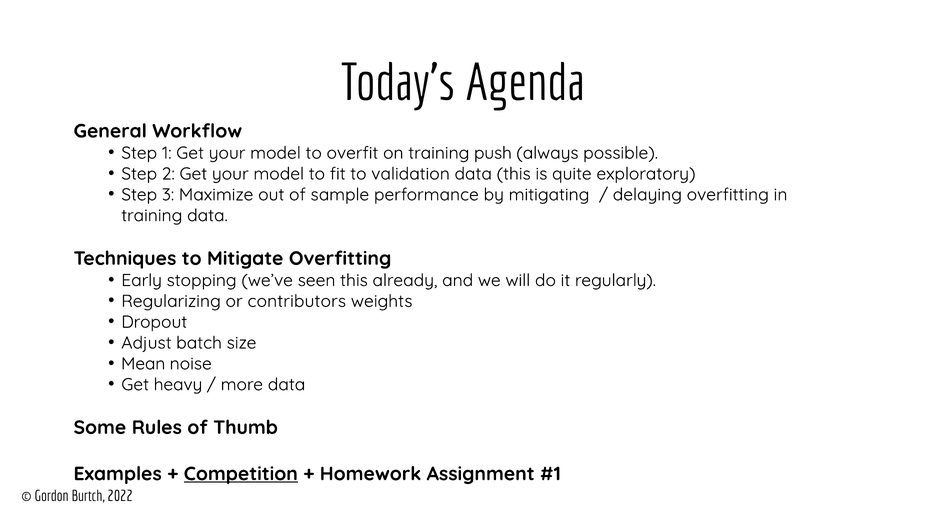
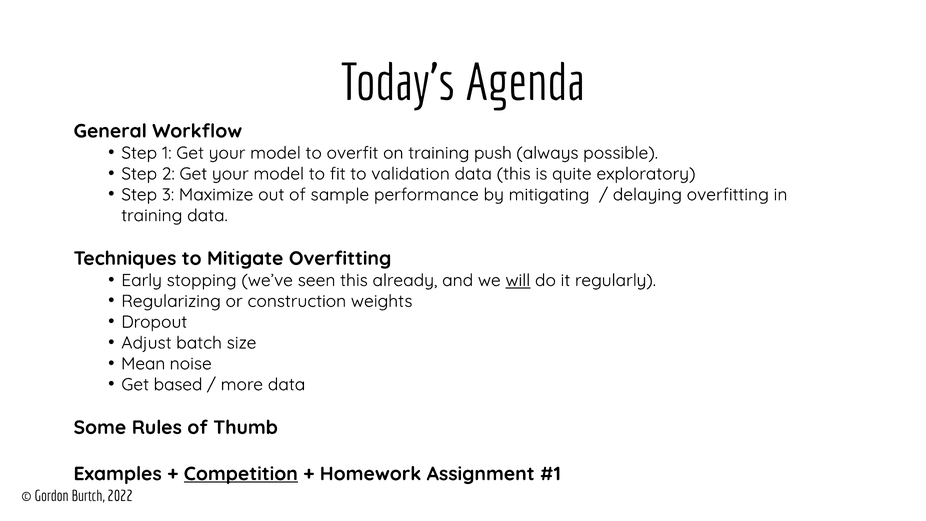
will underline: none -> present (518, 280)
contributors: contributors -> construction (297, 301)
heavy: heavy -> based (178, 384)
